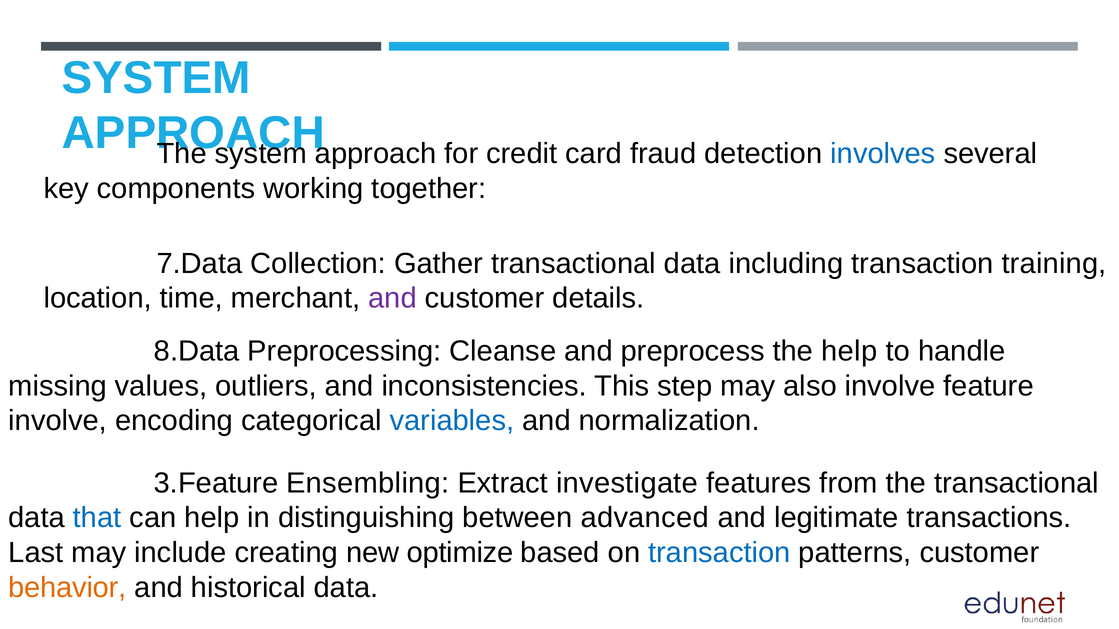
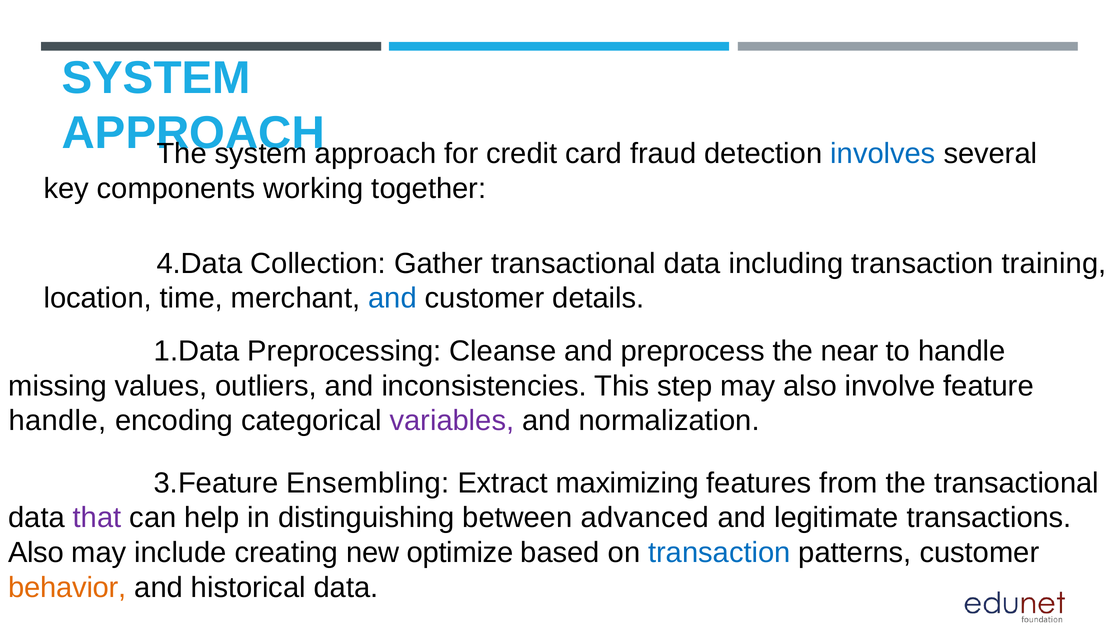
7.Data: 7.Data -> 4.Data (200, 264)
and colour: purple -> blue (392, 299)
8.Data: 8.Data -> 1.Data (197, 351)
the help: help -> near (850, 351)
involve: involve -> handle (58, 421)
variables colour: blue -> purple (452, 421)
investigate: investigate -> maximizing (627, 483)
that colour: blue -> purple (97, 518)
Last: Last -> Also (36, 553)
